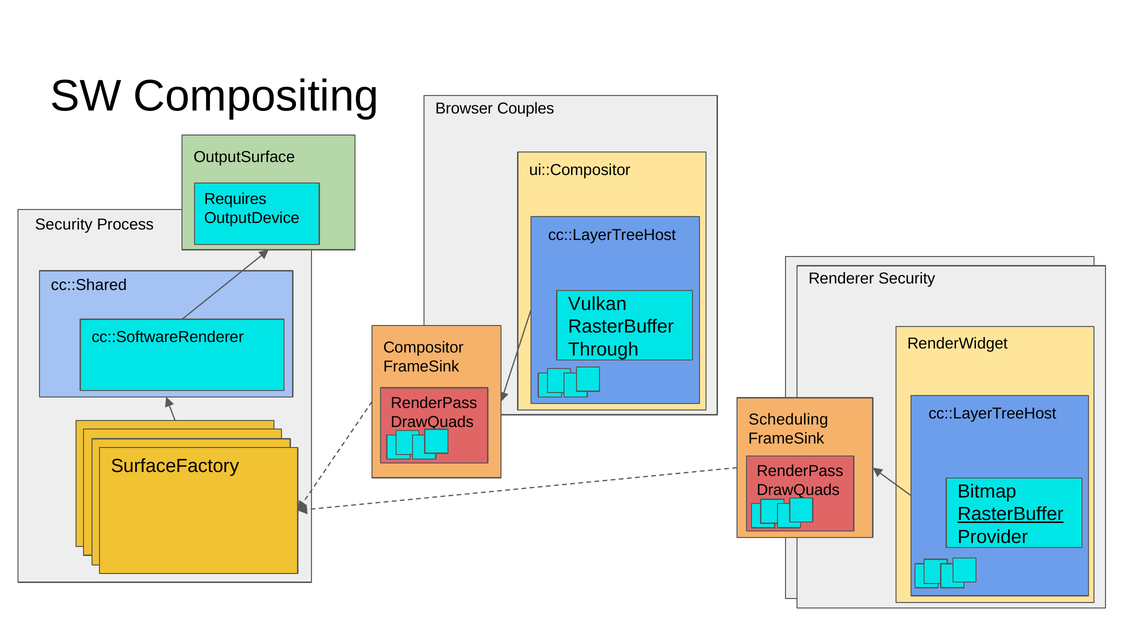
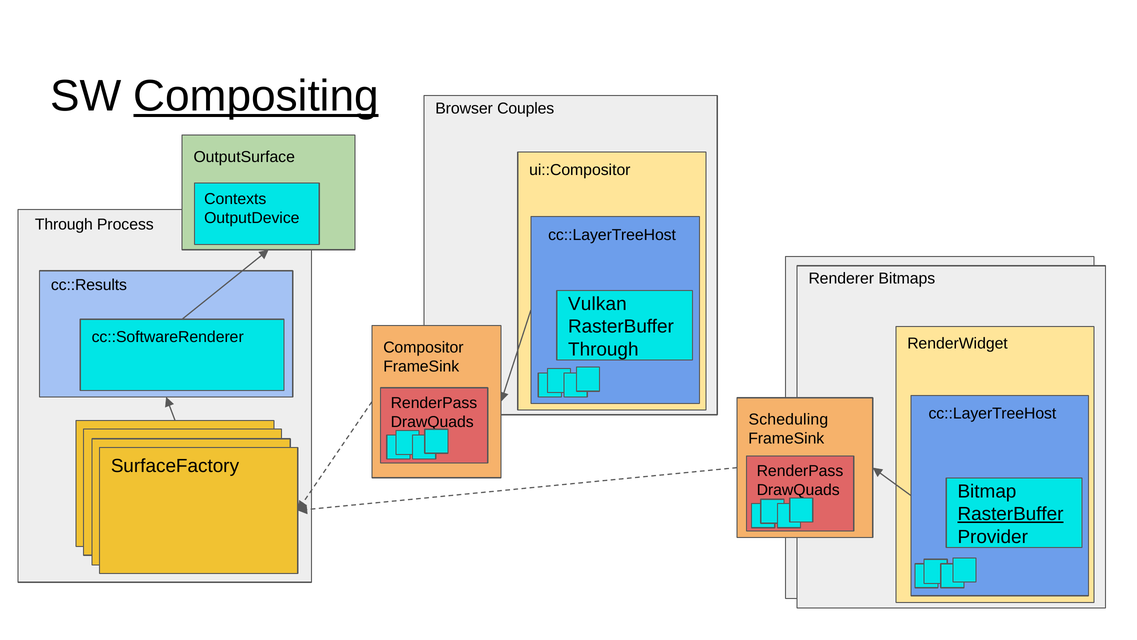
Compositing underline: none -> present (256, 96)
Requires: Requires -> Contexts (235, 199)
Security: Security -> Through (64, 224)
Renderer Security: Security -> Bitmaps (907, 278)
cc::Shared: cc::Shared -> cc::Results (89, 285)
